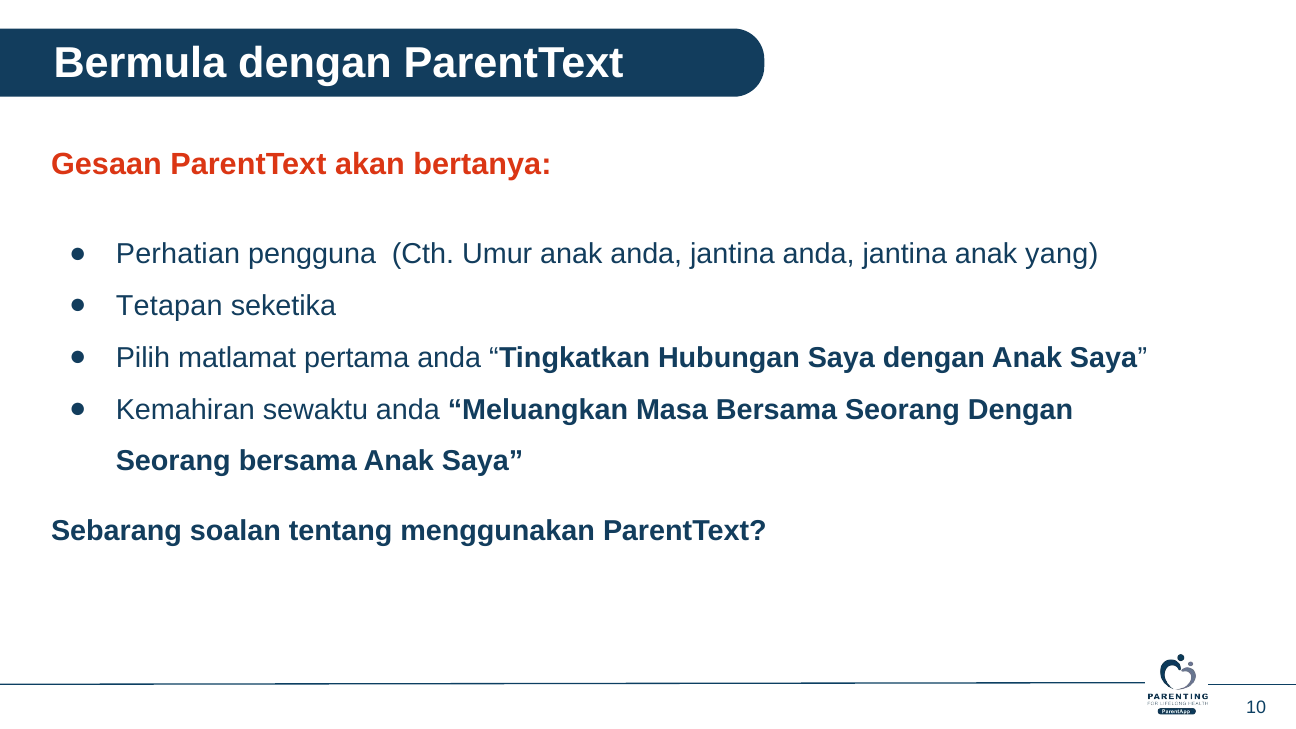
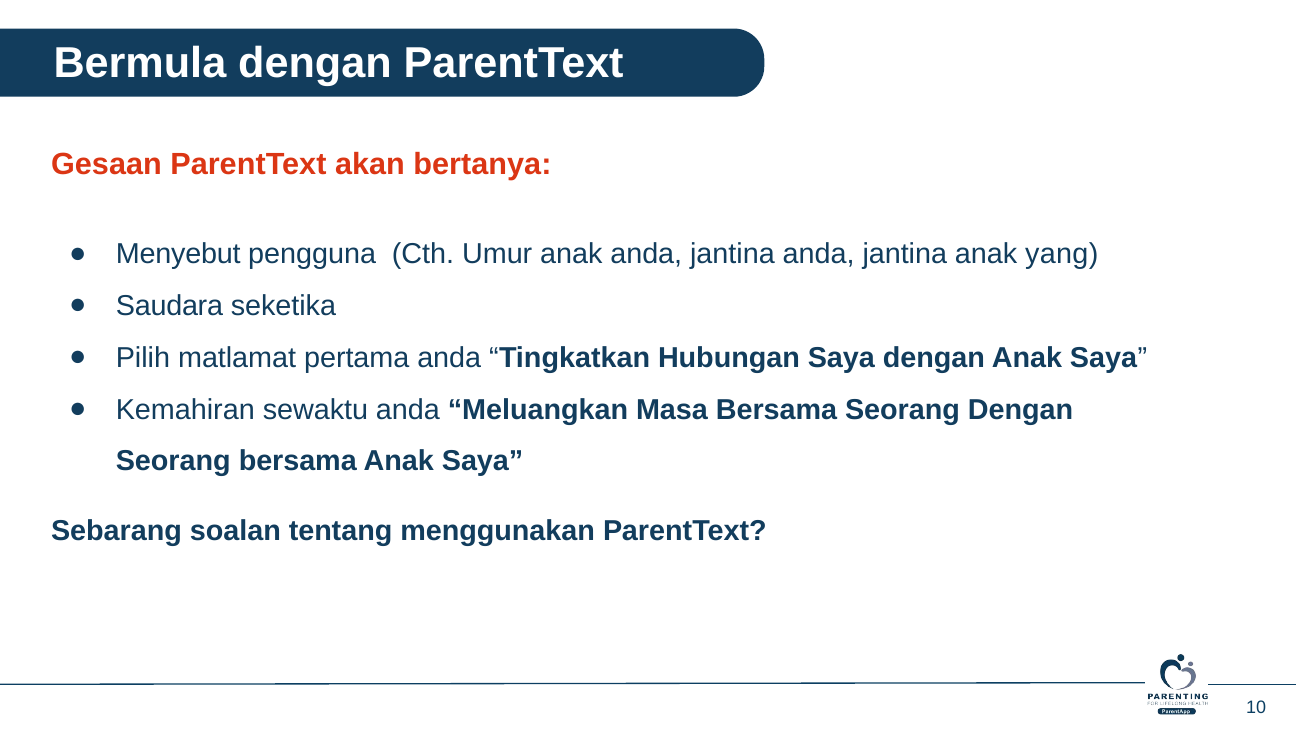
Perhatian: Perhatian -> Menyebut (178, 254)
Tetapan: Tetapan -> Saudara (170, 306)
